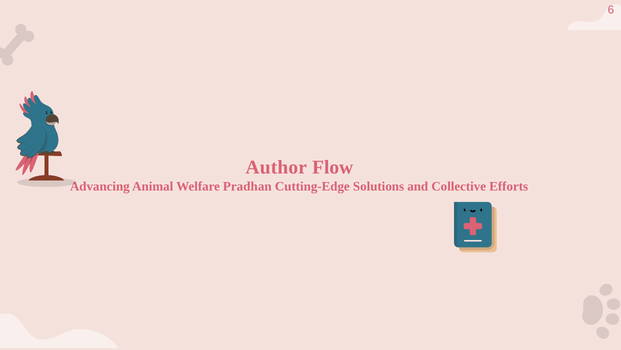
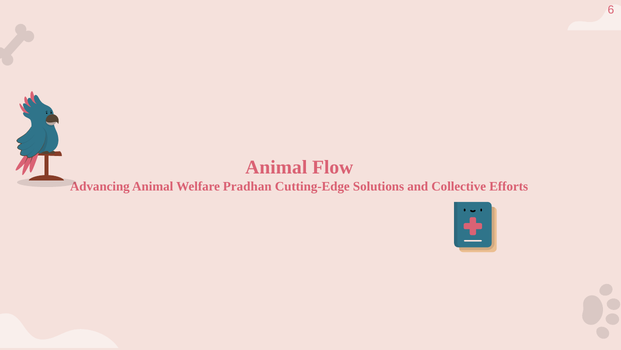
Author: Author -> Animal (276, 167)
